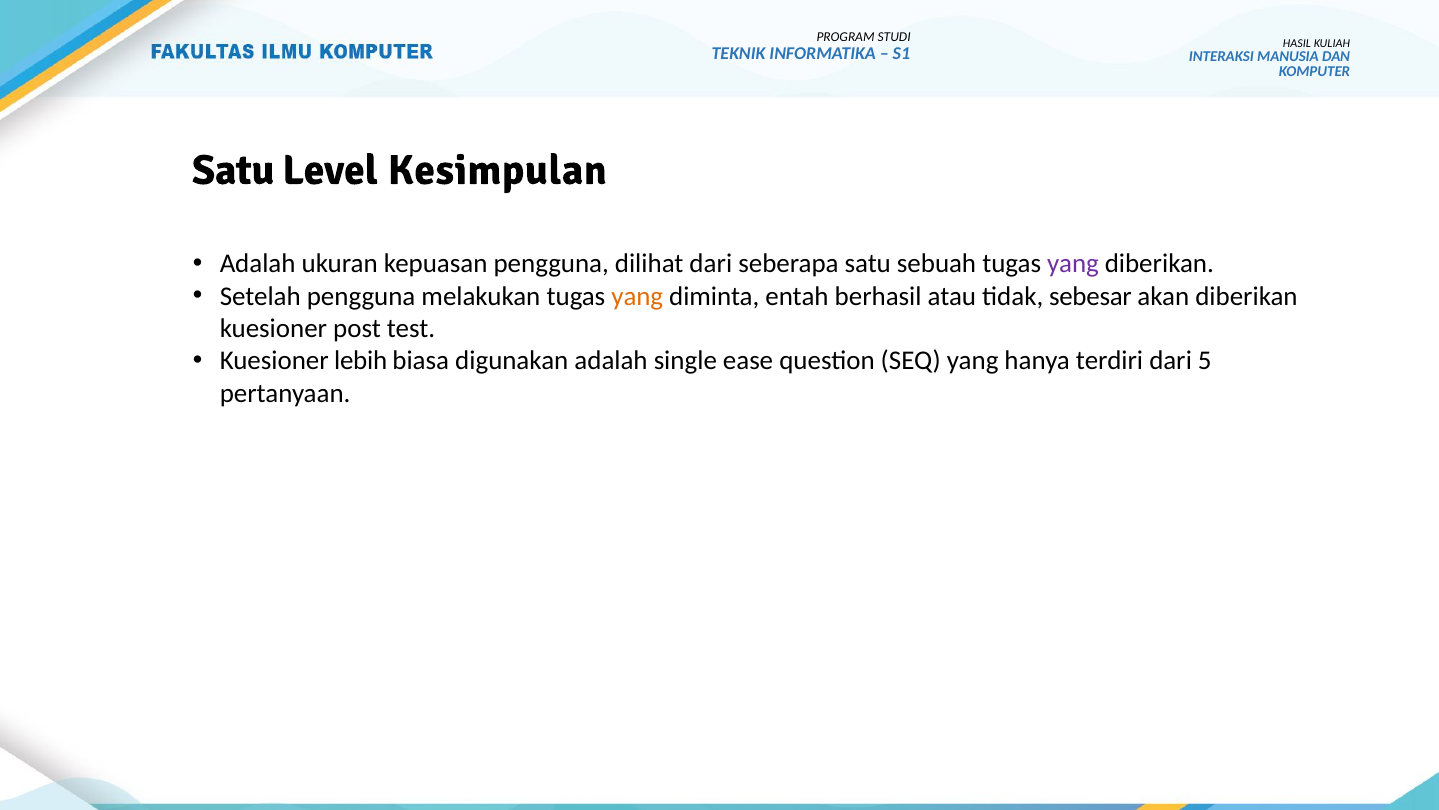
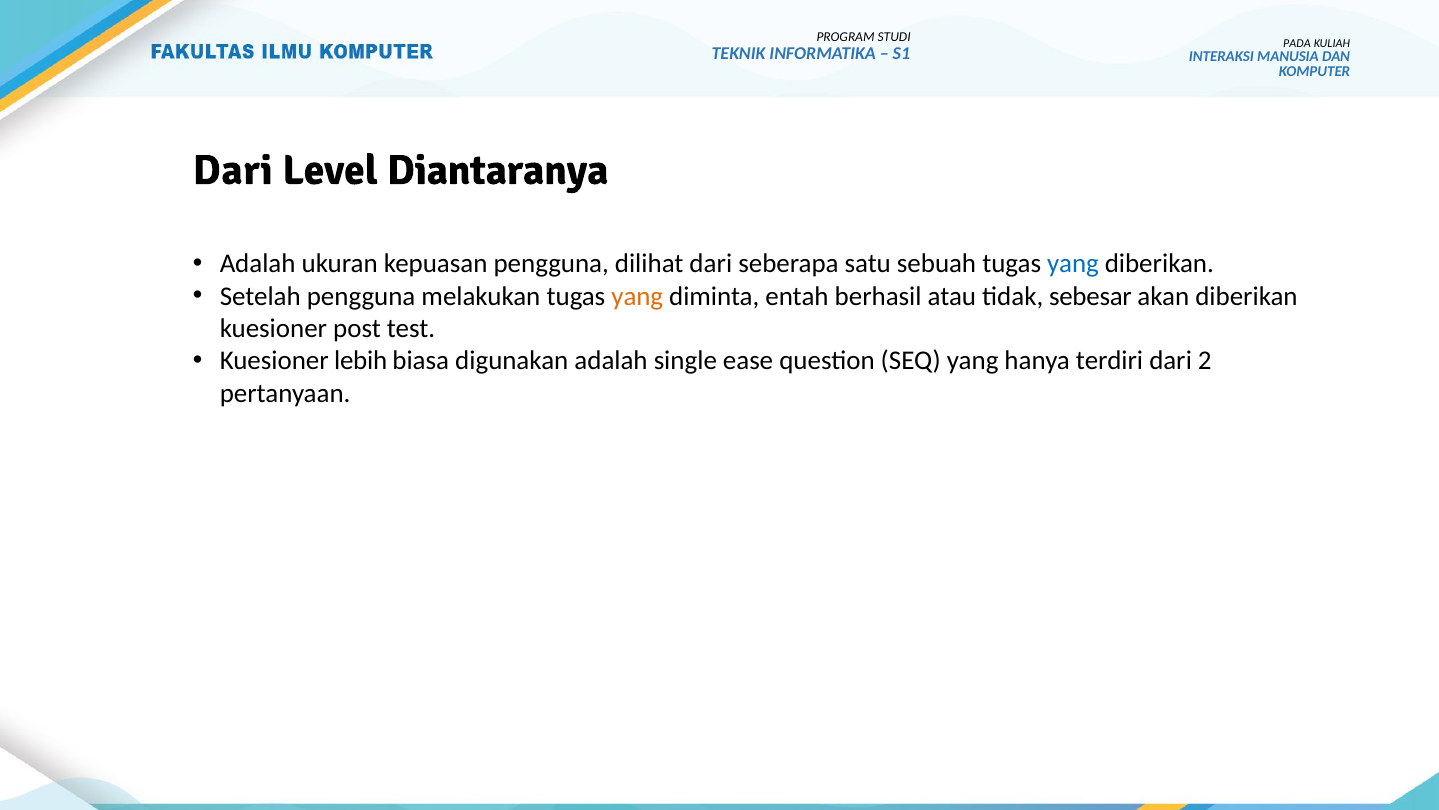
HASIL: HASIL -> PADA (1297, 44)
Satu: Satu -> Dari (233, 170)
Kesimpulan: Kesimpulan -> Diantaranya (498, 170)
yang colour: purple -> blue (1073, 264)
5: 5 -> 2 (1205, 361)
